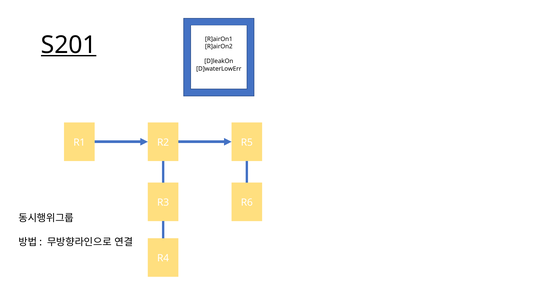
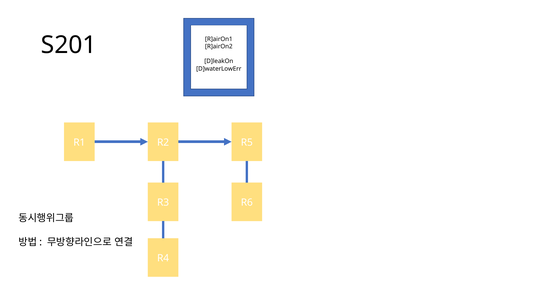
S201 underline: present -> none (69, 45)
